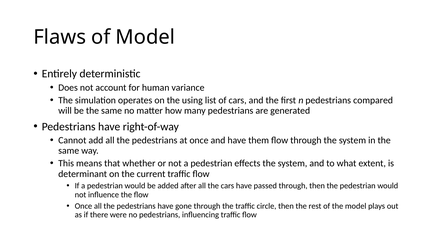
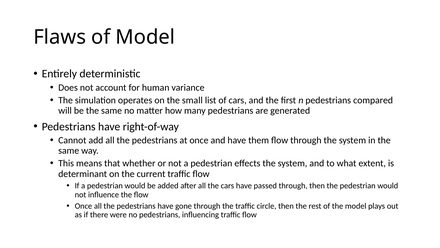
using: using -> small (192, 100)
